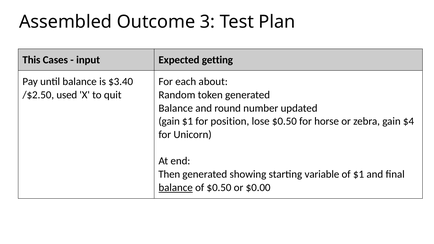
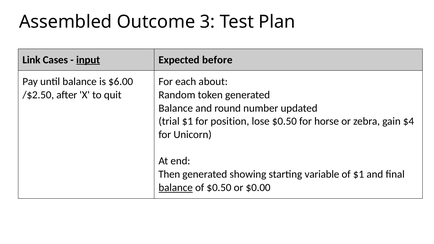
This: This -> Link (31, 60)
input underline: none -> present (88, 60)
getting: getting -> before (217, 60)
$3.40: $3.40 -> $6.00 (121, 82)
used: used -> after (67, 95)
gain: gain -> trial (169, 121)
